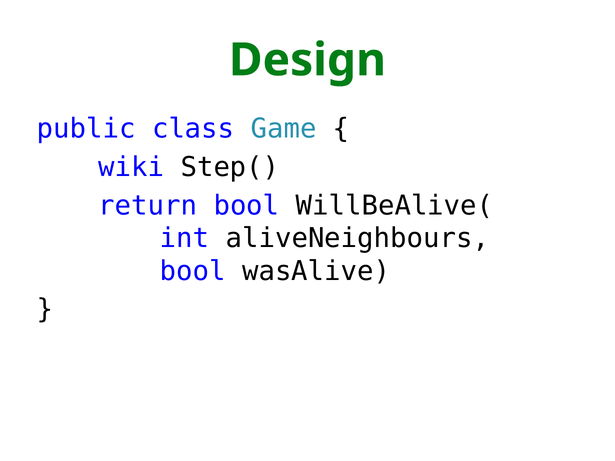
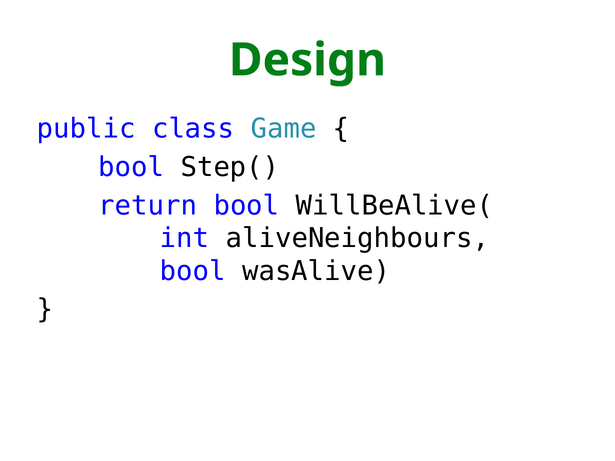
wiki: wiki -> bool (131, 167)
